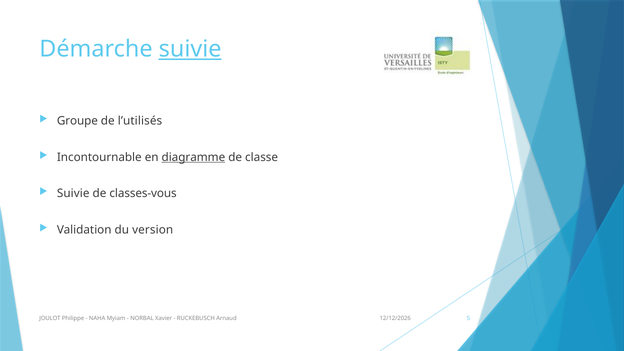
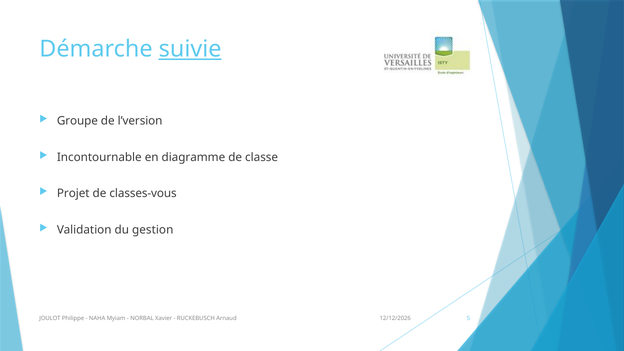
l’utilisés: l’utilisés -> l’version (140, 121)
diagramme underline: present -> none (193, 157)
Suivie: Suivie -> Projet (73, 194)
version: version -> gestion (153, 230)
